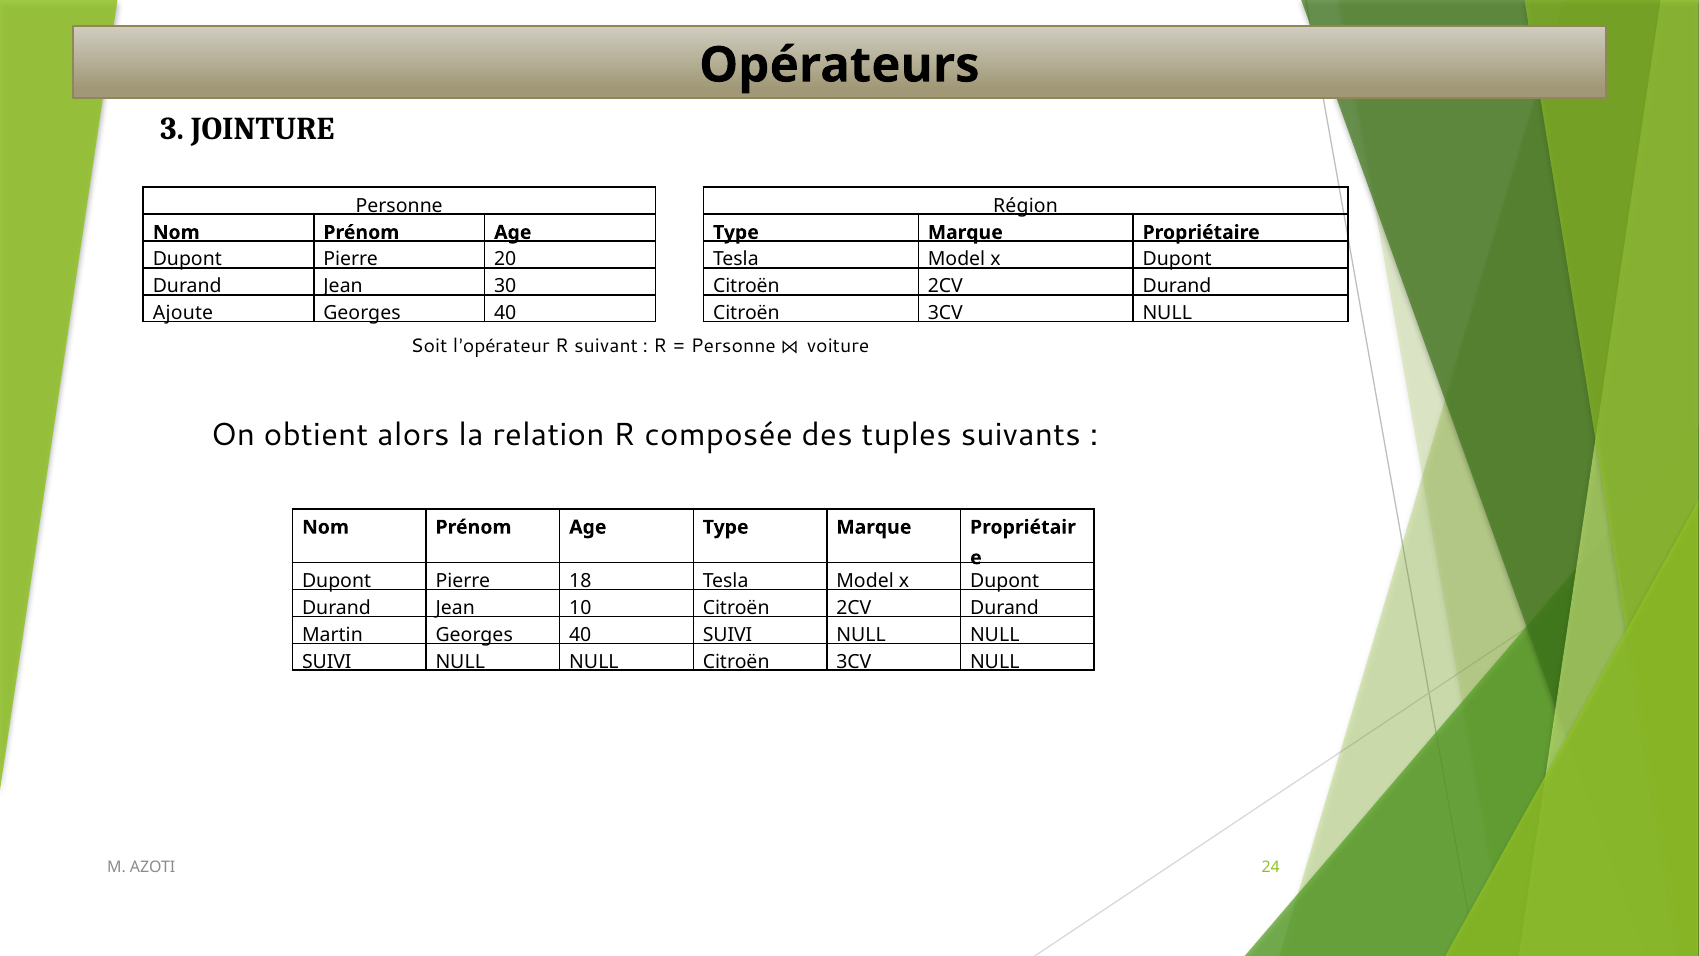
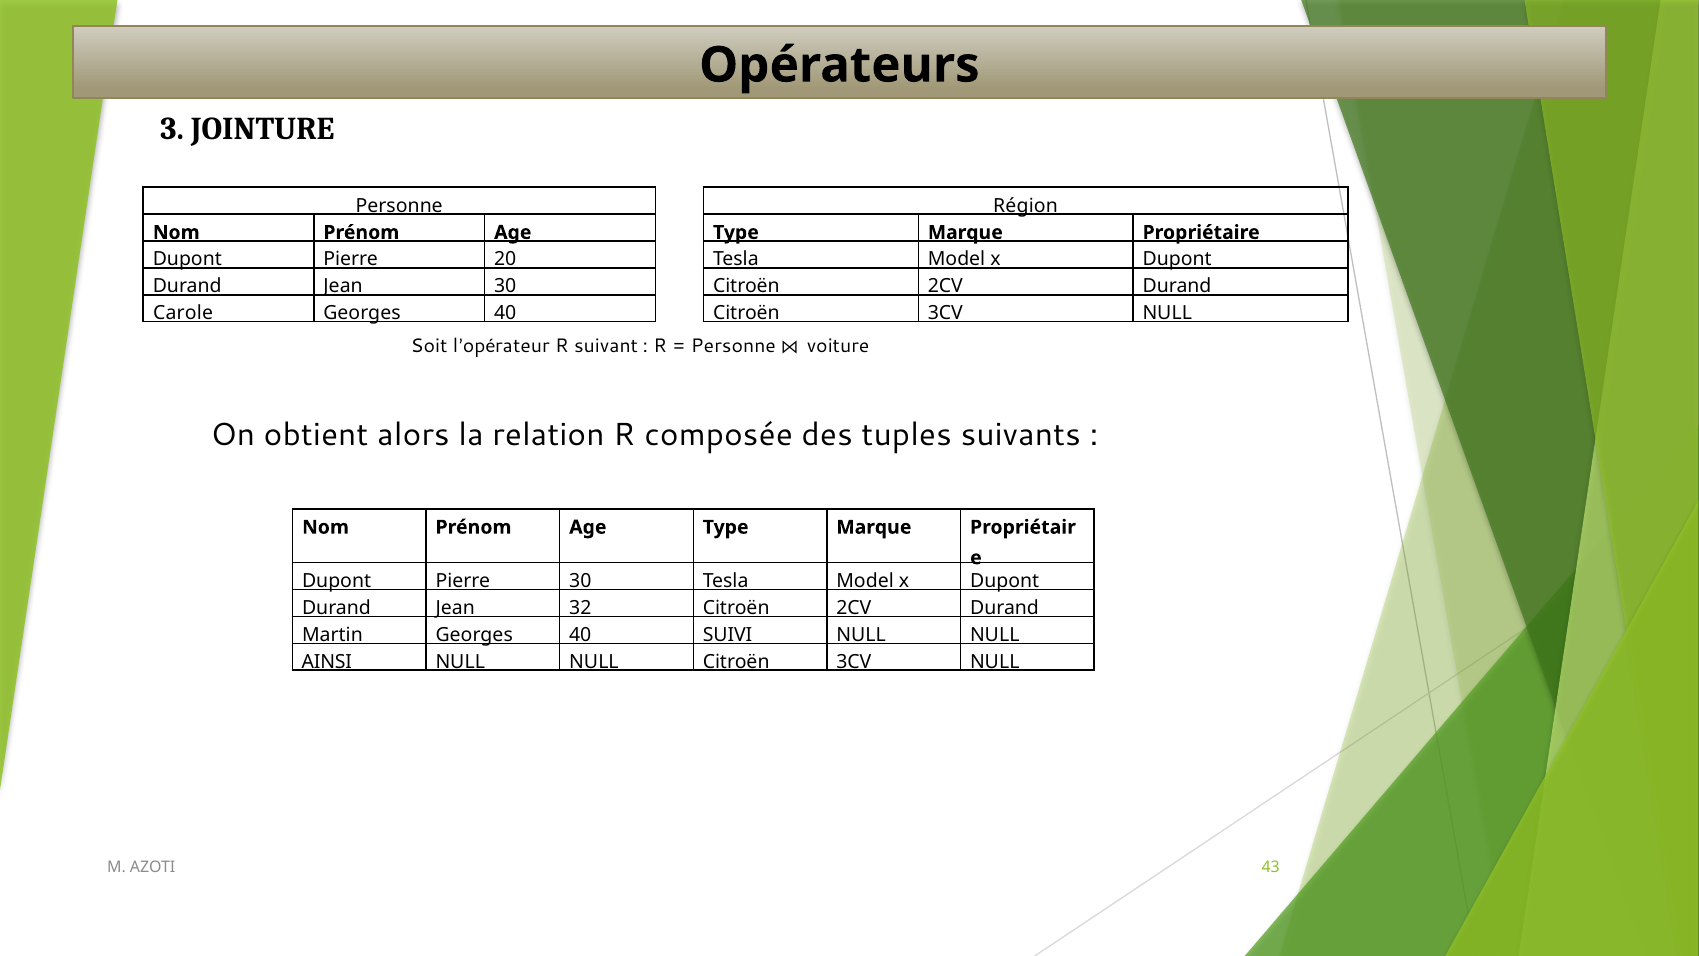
Ajoute: Ajoute -> Carole (183, 313)
Pierre 18: 18 -> 30 (580, 581)
10: 10 -> 32 (580, 608)
SUIVI: SUIVI -> AINSI (327, 661)
24: 24 -> 43 (1271, 867)
